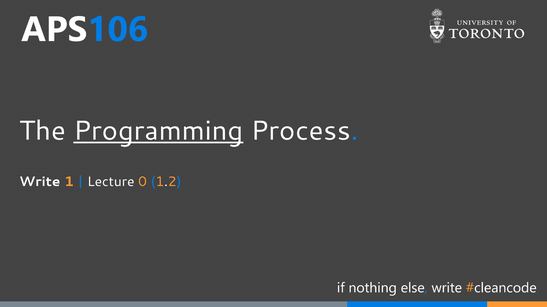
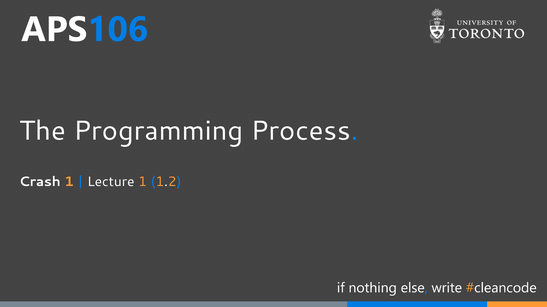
Programming underline: present -> none (158, 131)
Write: Write -> Crash (40, 182)
Lecture 0: 0 -> 1 (143, 182)
